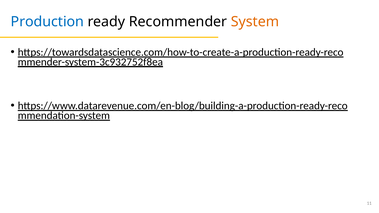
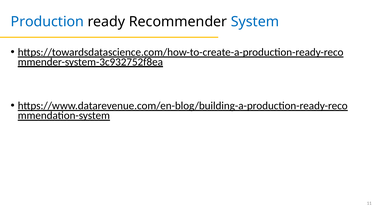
System colour: orange -> blue (255, 22)
